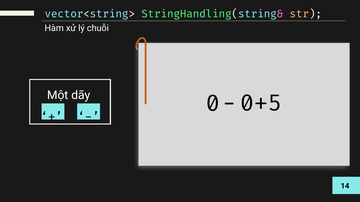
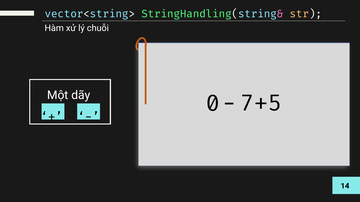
0+5: 0+5 -> 7+5 (261, 103)
